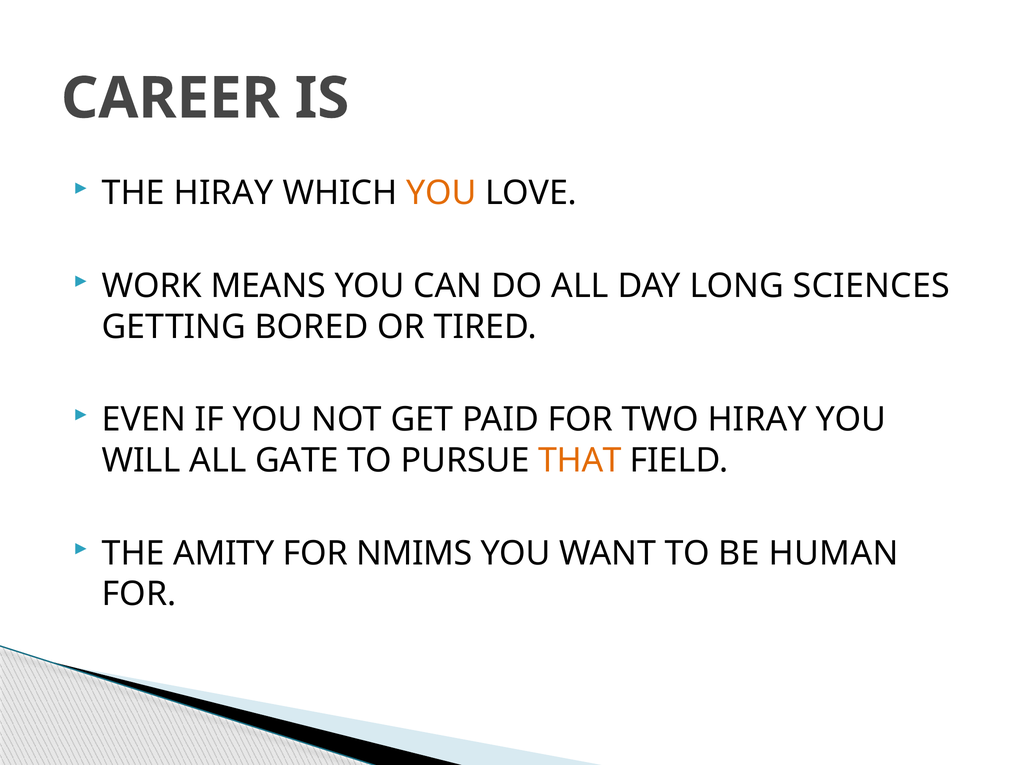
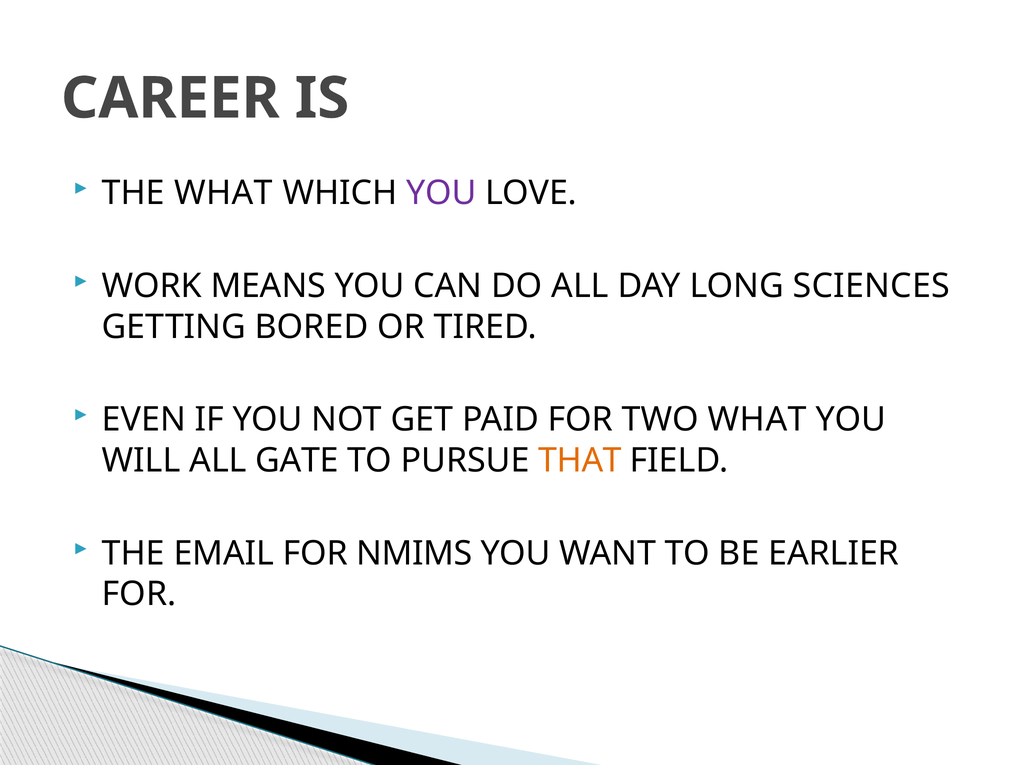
THE HIRAY: HIRAY -> WHAT (223, 193)
YOU colour: orange -> purple (442, 193)
TWO HIRAY: HIRAY -> WHAT (757, 420)
AMITY: AMITY -> EMAIL (224, 553)
HUMAN: HUMAN -> EARLIER (834, 553)
